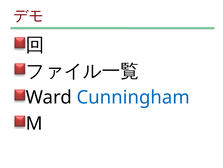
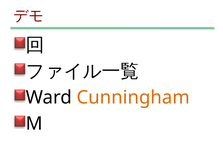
Cunningham colour: blue -> orange (133, 97)
